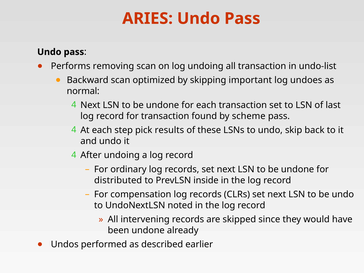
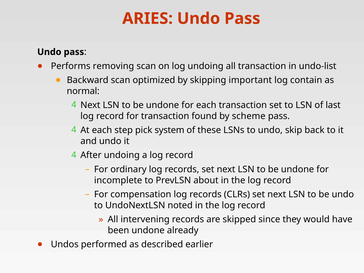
undoes: undoes -> contain (306, 80)
results: results -> system (169, 130)
distributed: distributed -> incomplete (118, 180)
inside: inside -> about (206, 180)
